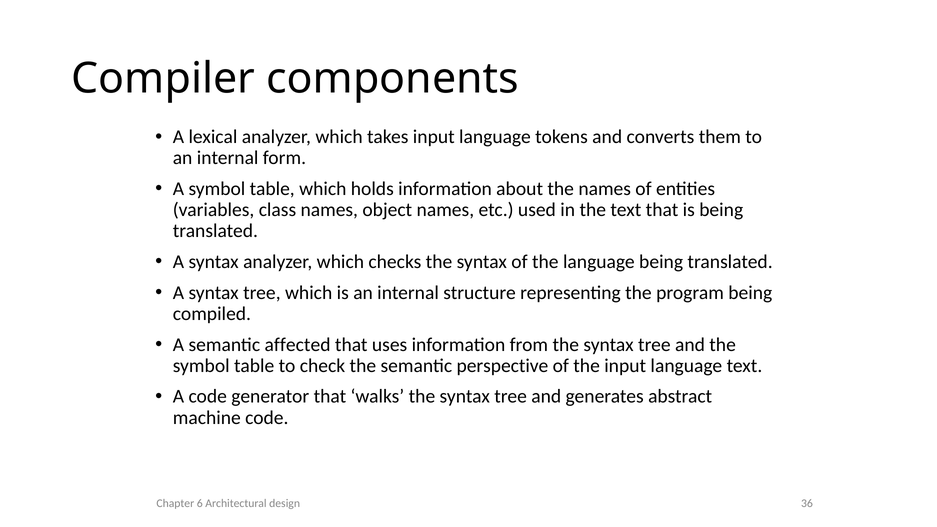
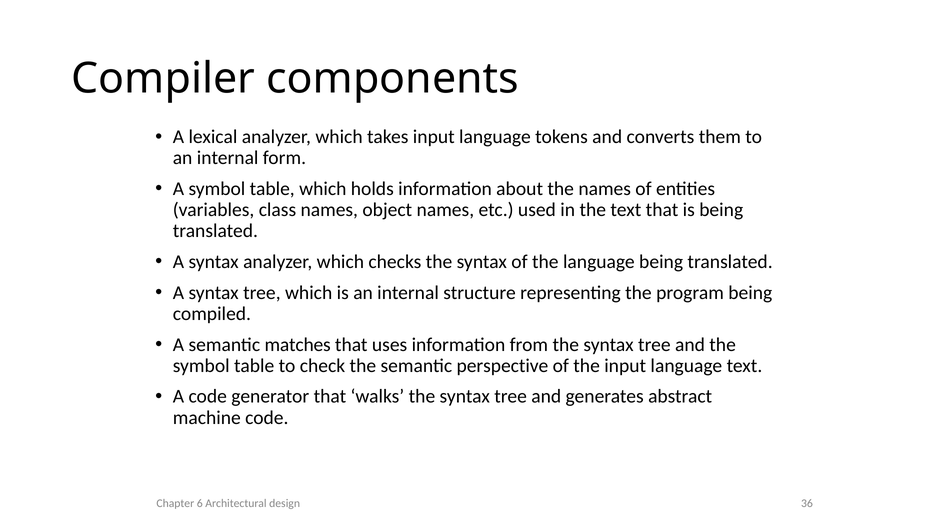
affected: affected -> matches (298, 345)
